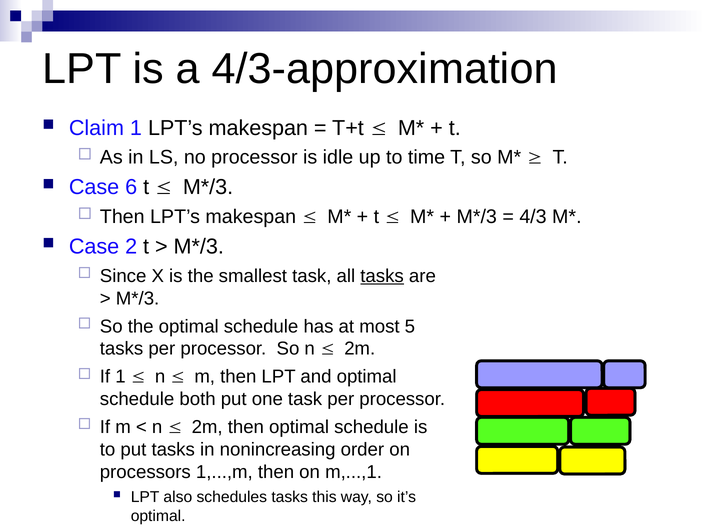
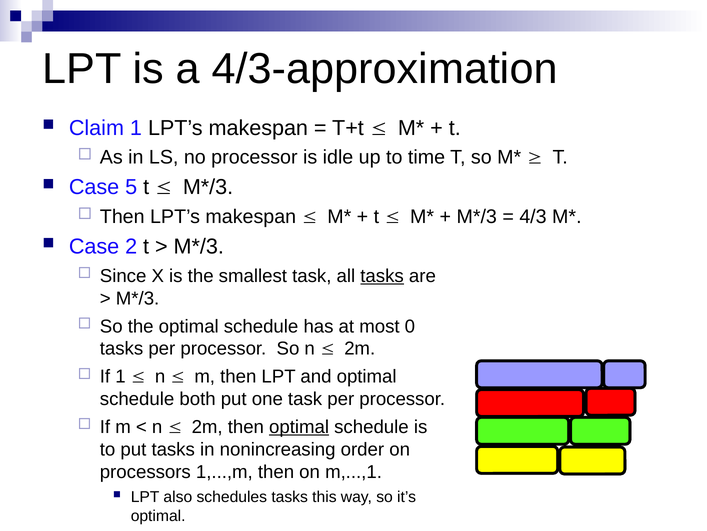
6: 6 -> 5 (131, 187)
5: 5 -> 0 (410, 326)
optimal underline: none -> present (299, 426)
